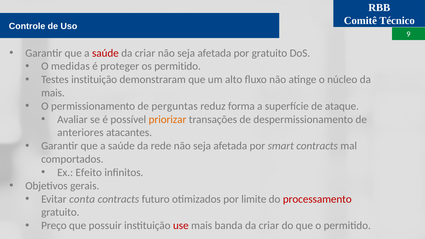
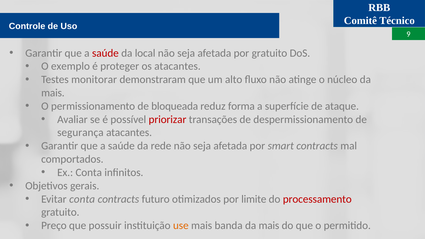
criar: criar -> local (145, 53)
medidas: medidas -> exemplo (70, 66)
os permitido: permitido -> atacantes (177, 66)
Testes instituição: instituição -> monitorar (94, 80)
perguntas: perguntas -> bloqueada (175, 106)
priorizar colour: orange -> red (168, 119)
anteriores: anteriores -> segurança (80, 133)
Ex Efeito: Efeito -> Conta (89, 173)
use colour: red -> orange (181, 226)
banda da criar: criar -> mais (269, 226)
